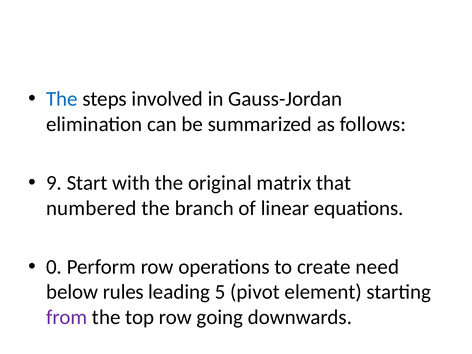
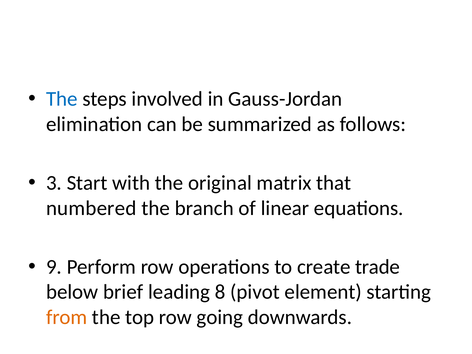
9: 9 -> 3 (54, 183)
0: 0 -> 9 (54, 267)
need: need -> trade (378, 267)
rules: rules -> brief (123, 292)
5: 5 -> 8 (220, 292)
from colour: purple -> orange (67, 317)
